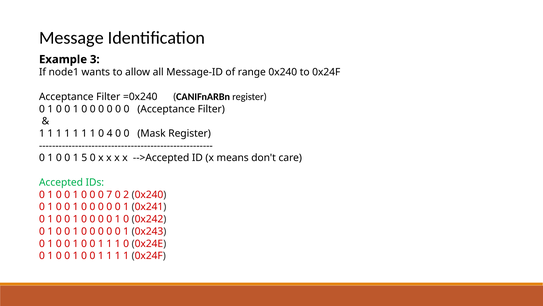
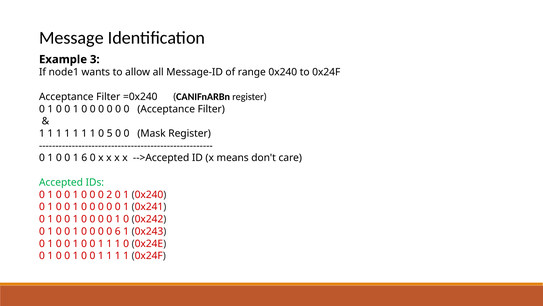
4: 4 -> 5 (110, 133)
1 5: 5 -> 6 (84, 158)
7: 7 -> 2 (109, 194)
2: 2 -> 1 (126, 194)
0: 0 -> 6 (118, 231)
